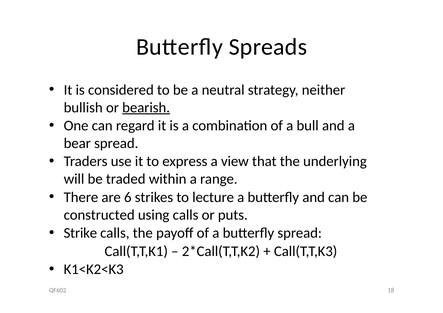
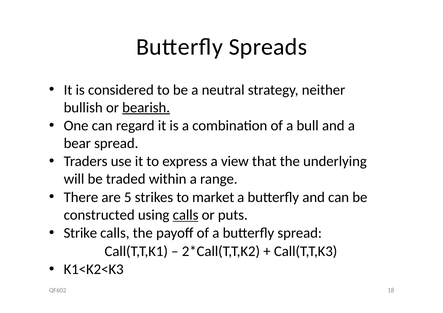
6: 6 -> 5 (128, 197)
lecture: lecture -> market (213, 197)
calls underline: none -> present (186, 215)
